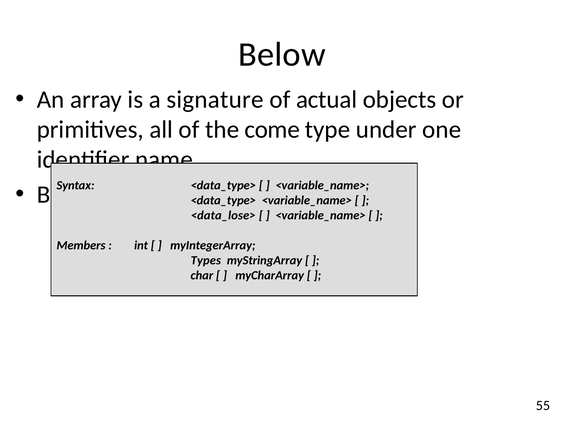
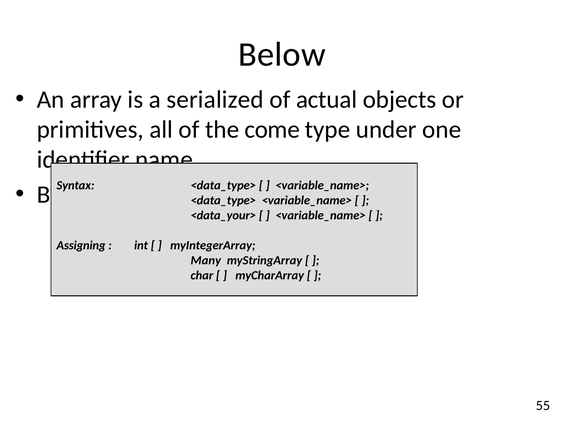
signature: signature -> serialized (215, 99)
<data_lose>: <data_lose> -> <data_your> (223, 215)
Members: Members -> Assigning (81, 245)
Types: Types -> Many (206, 260)
